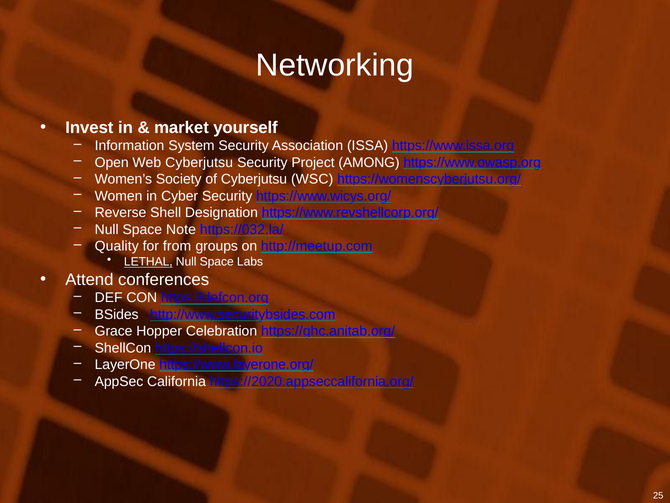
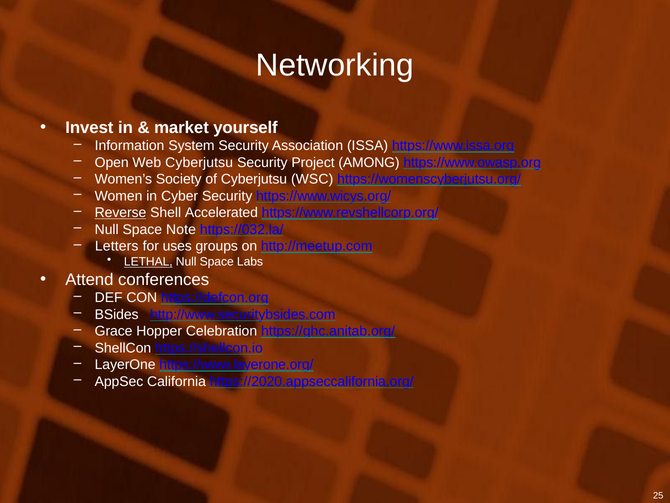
Reverse underline: none -> present (121, 213)
Designation: Designation -> Accelerated (221, 213)
Quality: Quality -> Letters (117, 246)
from: from -> uses (177, 246)
